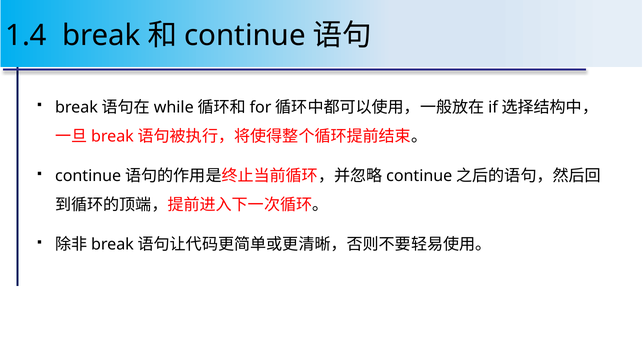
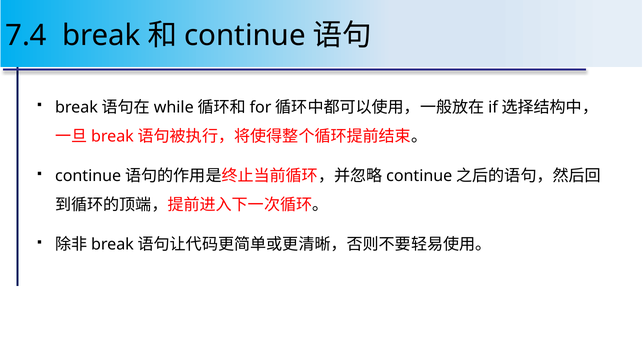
1.4: 1.4 -> 7.4 (26, 36)
